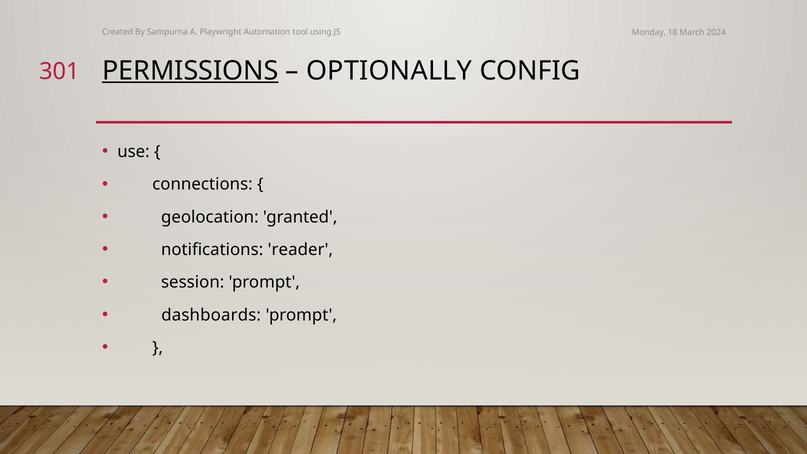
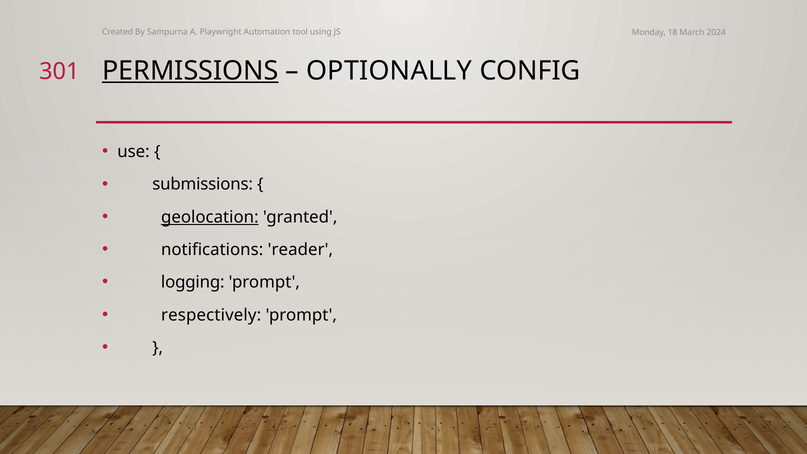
connections: connections -> submissions (203, 184)
geolocation underline: none -> present (210, 217)
session: session -> logging (193, 282)
dashboards: dashboards -> respectively (211, 315)
